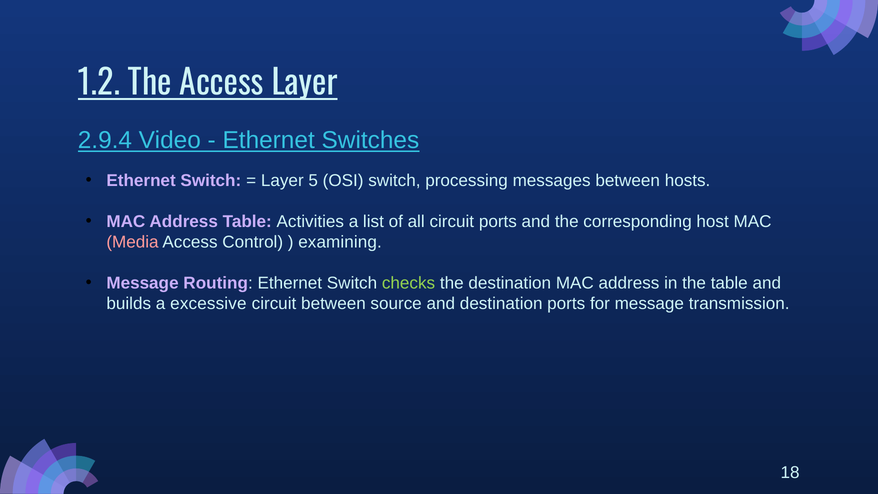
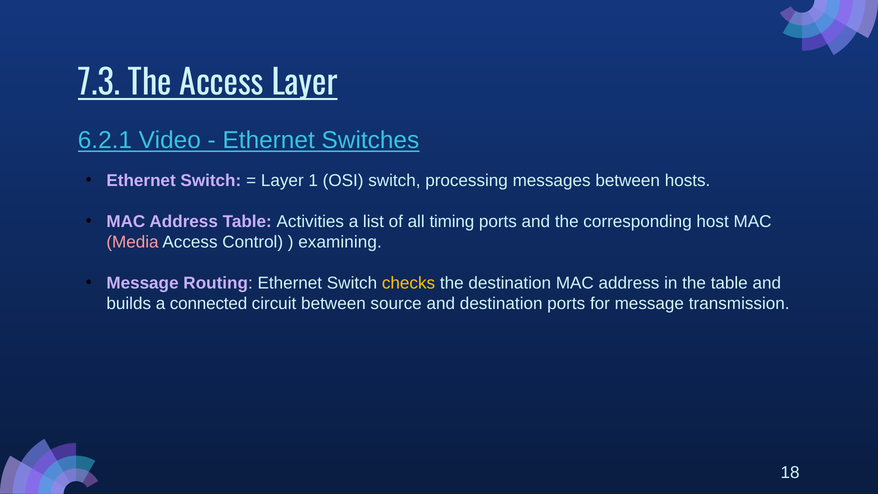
1.2: 1.2 -> 7.3 (99, 83)
2.9.4: 2.9.4 -> 6.2.1 (105, 140)
5: 5 -> 1 (313, 181)
all circuit: circuit -> timing (452, 222)
checks colour: light green -> yellow (409, 283)
excessive: excessive -> connected (209, 304)
